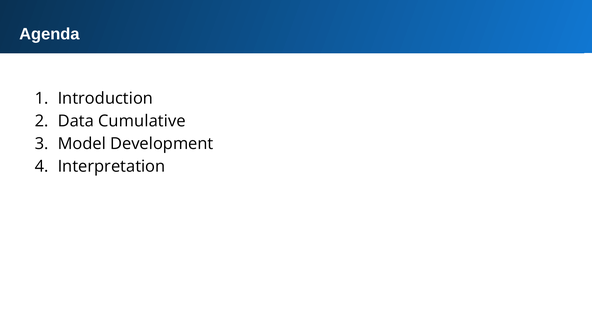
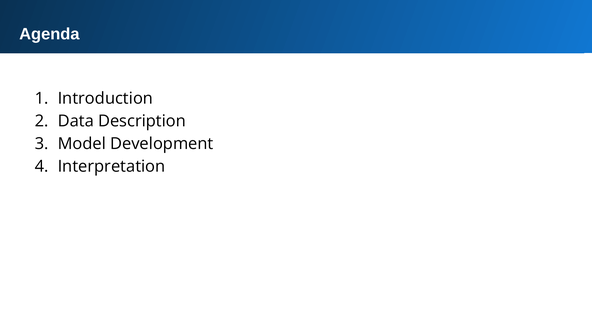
Cumulative: Cumulative -> Description (142, 121)
